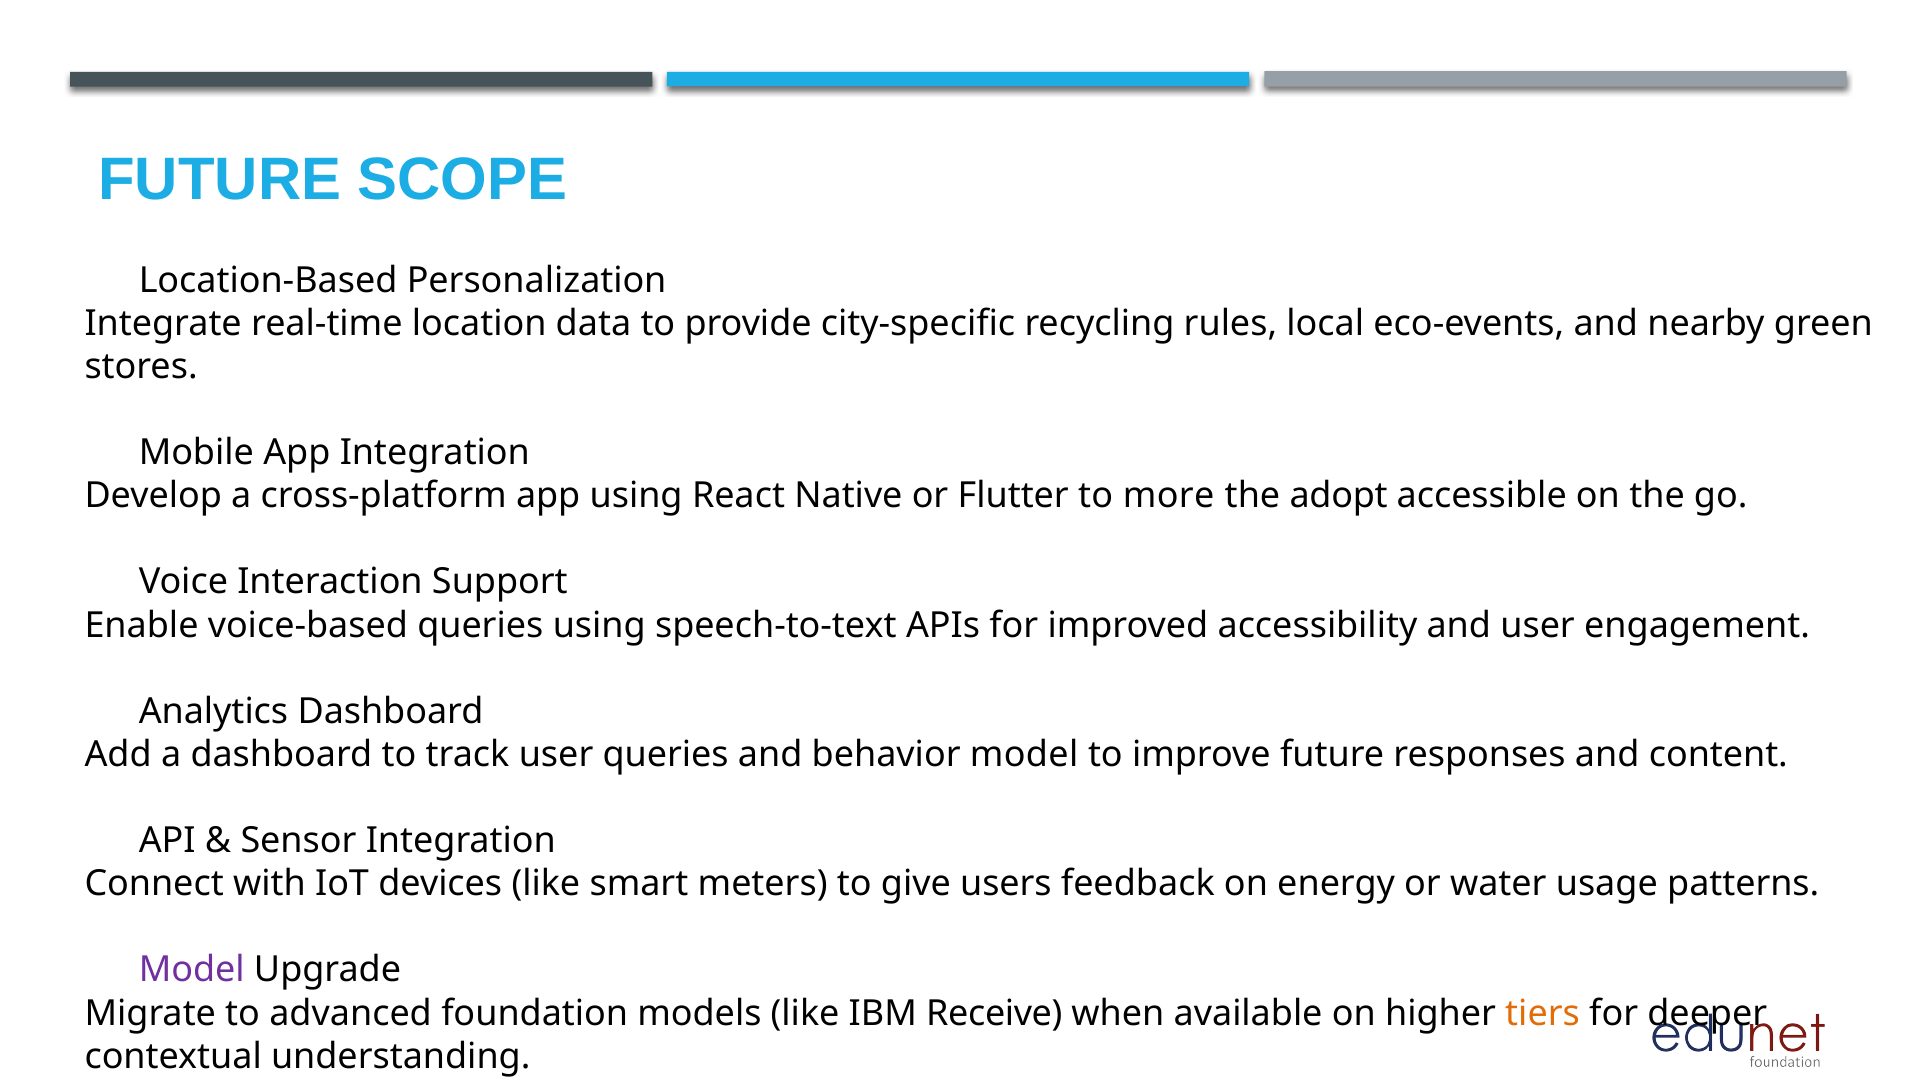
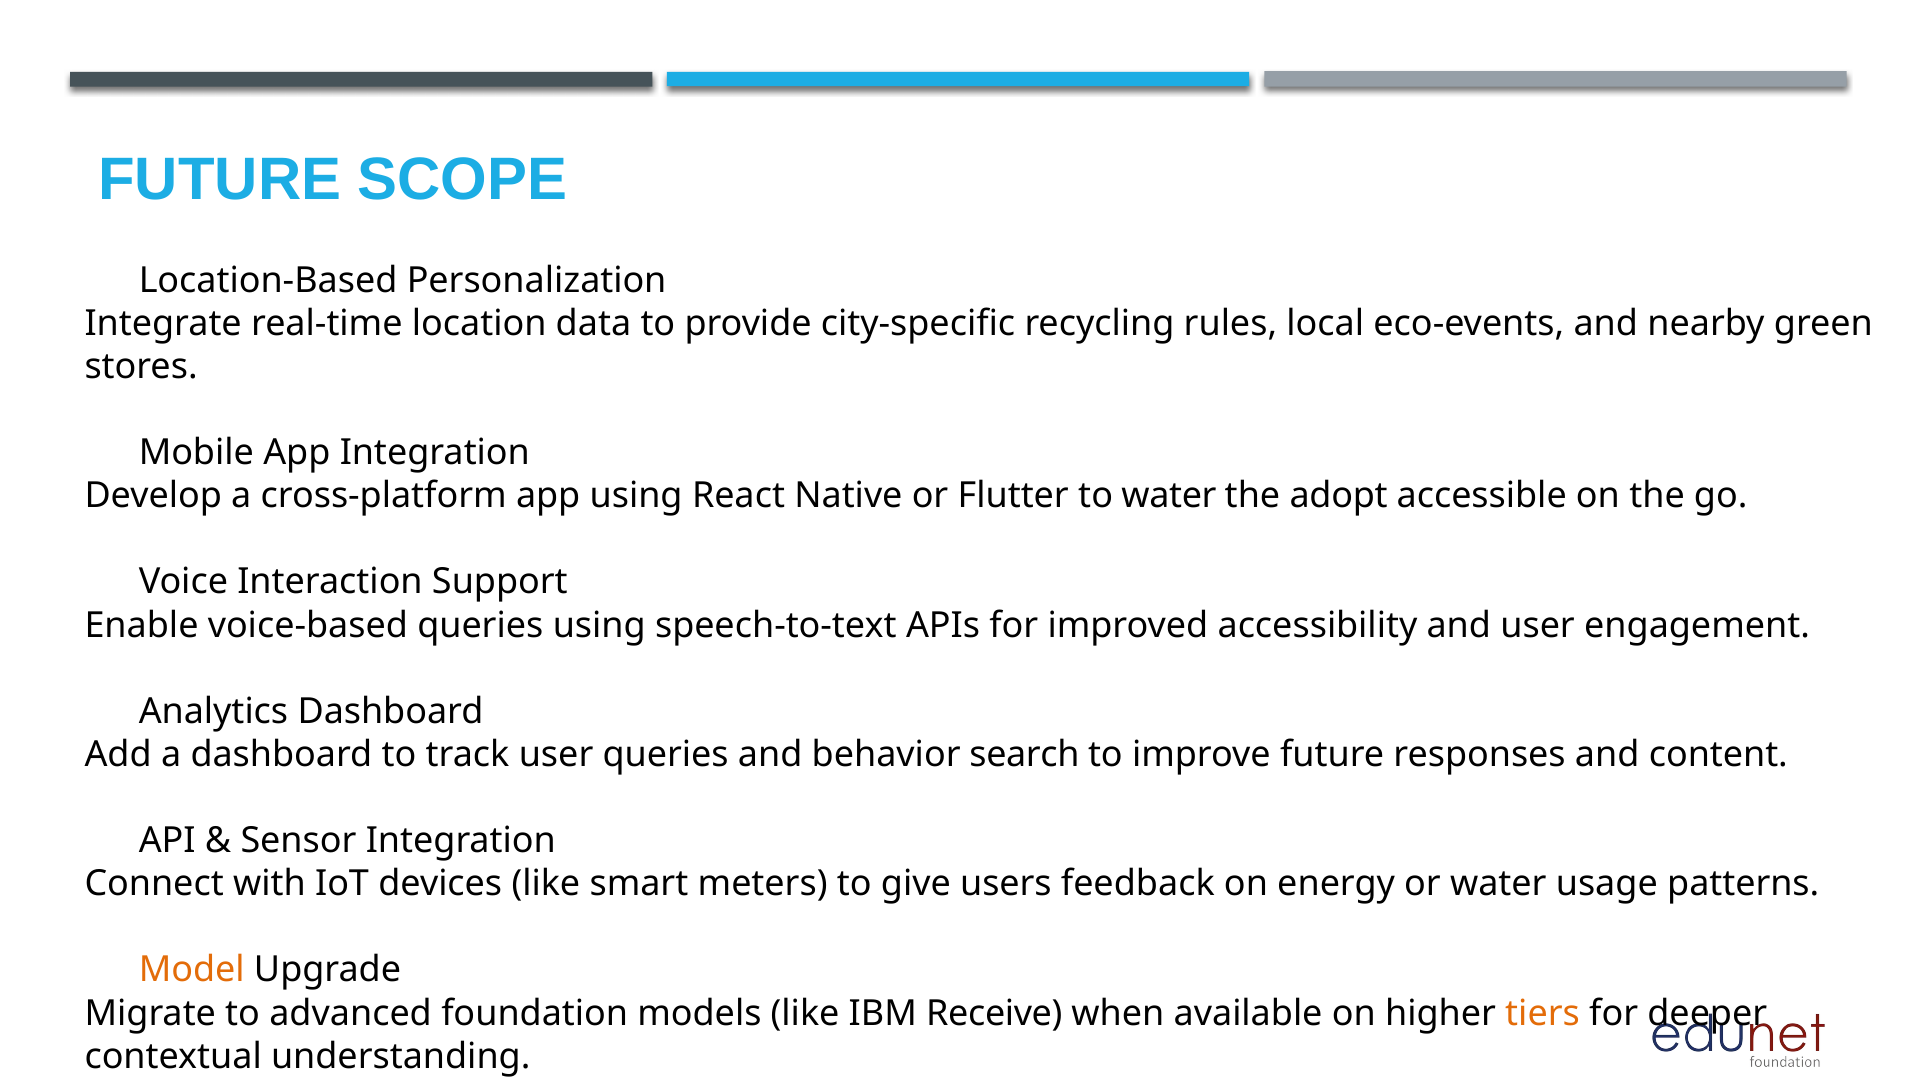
to more: more -> water (1169, 496)
behavior model: model -> search (1024, 755)
Model colour: purple -> orange (192, 970)
